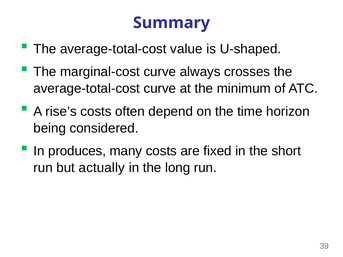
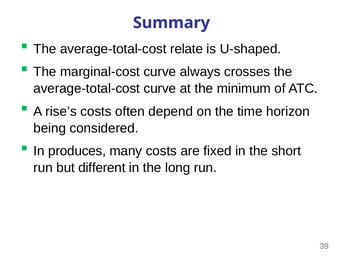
value: value -> relate (187, 49)
actually: actually -> different (102, 168)
